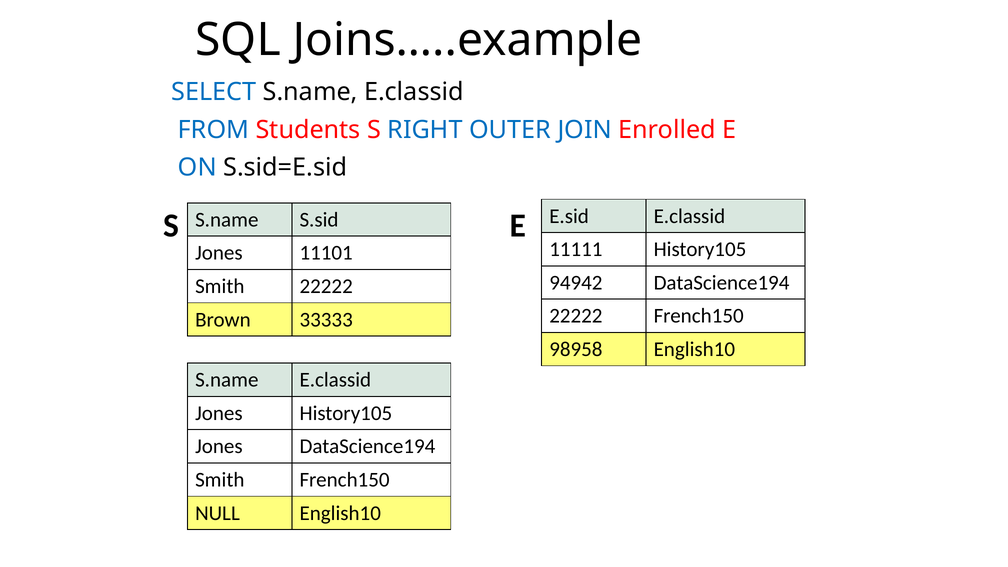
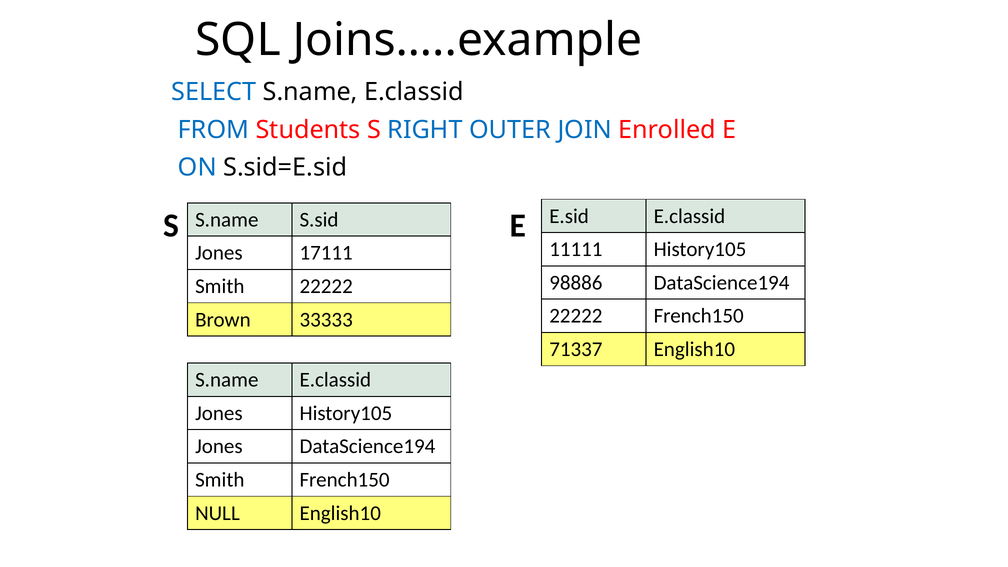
11101: 11101 -> 17111 (326, 253)
94942: 94942 -> 98886 (576, 283)
98958: 98958 -> 71337 (576, 349)
